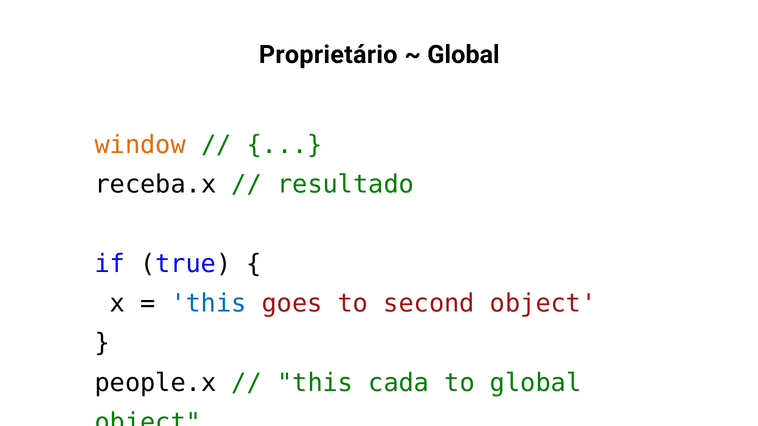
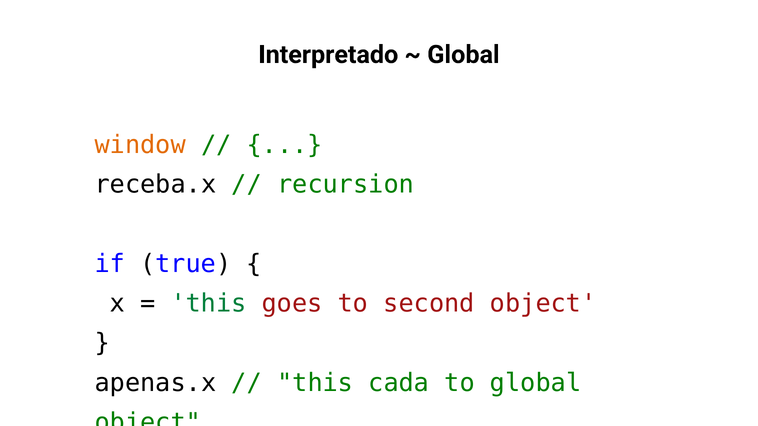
Proprietário: Proprietário -> Interpretado (328, 55)
resultado: resultado -> recursion (346, 185)
this colour: blue -> green (209, 304)
people.x: people.x -> apenas.x (155, 383)
